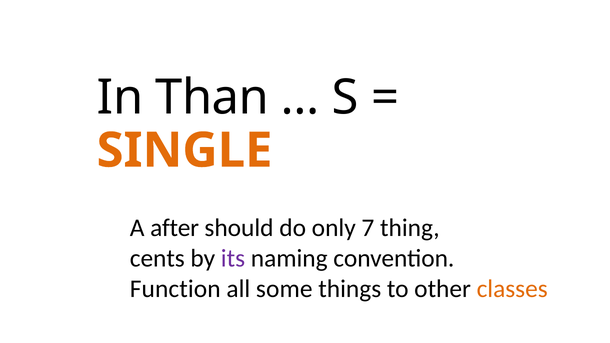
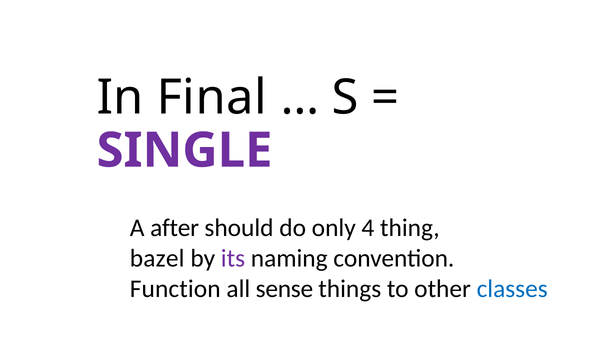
Than: Than -> Final (212, 98)
SINGLE colour: orange -> purple (185, 151)
7: 7 -> 4 (368, 228)
cents: cents -> bazel (157, 259)
some: some -> sense (284, 289)
classes colour: orange -> blue (512, 289)
